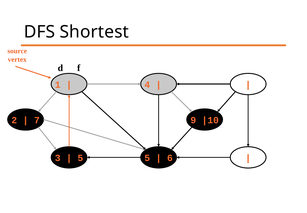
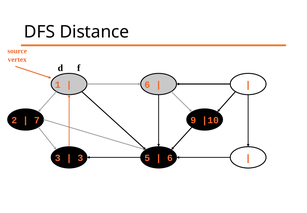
Shortest: Shortest -> Distance (94, 32)
4: 4 -> 6 (147, 84)
5: 5 -> 3 (80, 158)
